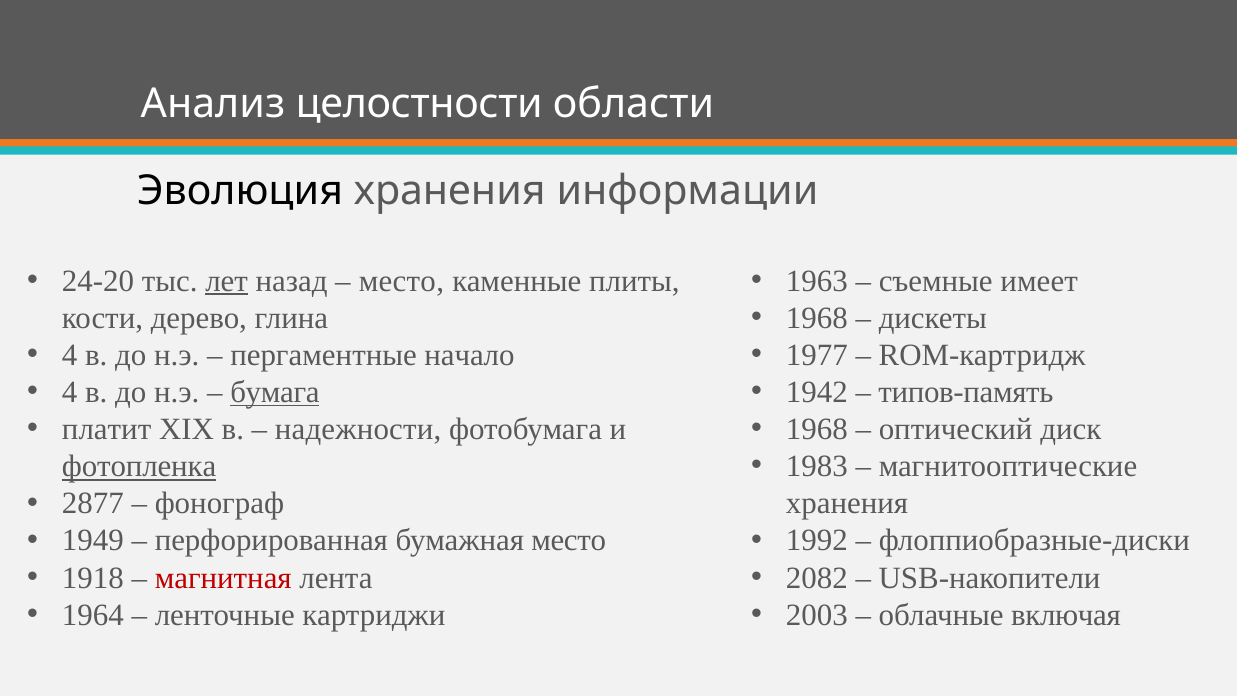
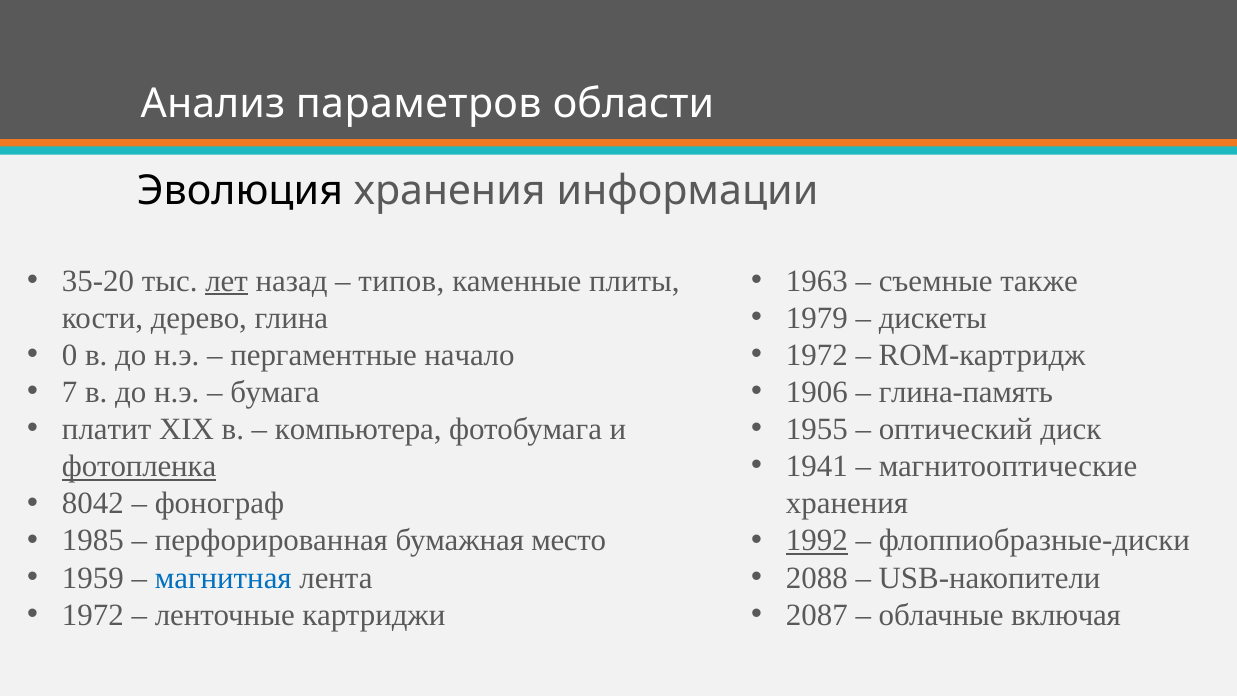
целостности: целостности -> параметров (419, 104)
24-20: 24-20 -> 35-20 (98, 281)
место: место -> типов (401, 281)
имеет: имеет -> также (1039, 281)
1968: 1968 -> 1979 (817, 318)
4: 4 -> 0 (70, 355)
1977: 1977 -> 1972 (817, 355)
4: 4 -> 7 (70, 392)
бумага underline: present -> none (275, 392)
1942: 1942 -> 1906 (817, 392)
типов-память: типов-память -> глина-память (966, 392)
надежности: надежности -> компьютера (358, 429)
1968: 1968 -> 1955 (817, 429)
1983: 1983 -> 1941 (817, 466)
2877: 2877 -> 8042 (93, 503)
1949: 1949 -> 1985 (93, 541)
1992 underline: none -> present (817, 541)
1918: 1918 -> 1959 (93, 578)
магнитная colour: red -> blue (223, 578)
2082: 2082 -> 2088 (817, 578)
1964: 1964 -> 1972 (93, 615)
2003: 2003 -> 2087 (817, 615)
